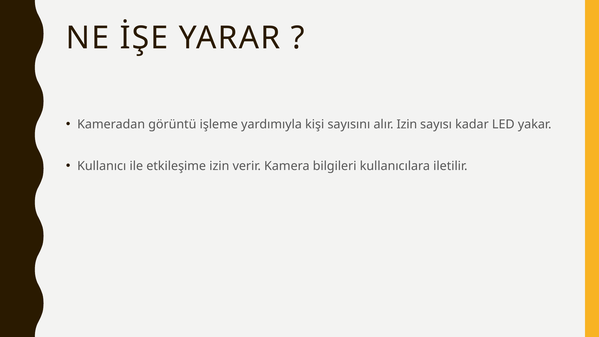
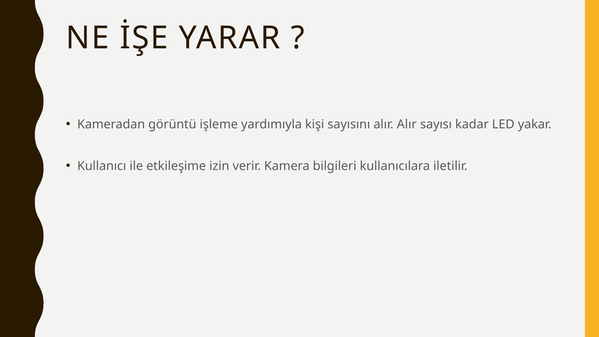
alır Izin: Izin -> Alır (407, 124)
